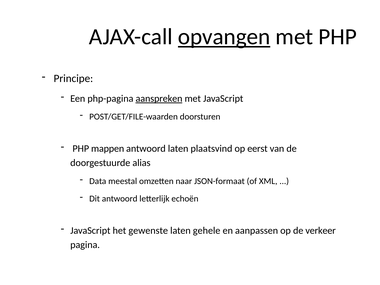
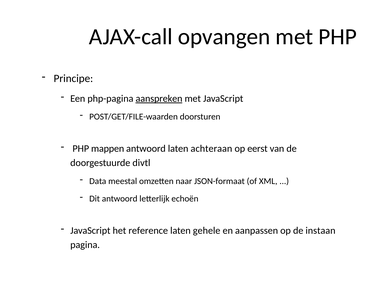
opvangen underline: present -> none (224, 37)
plaatsvind: plaatsvind -> achteraan (211, 149)
alias: alias -> divtl (141, 163)
gewenste: gewenste -> reference (148, 230)
verkeer: verkeer -> instaan (321, 230)
